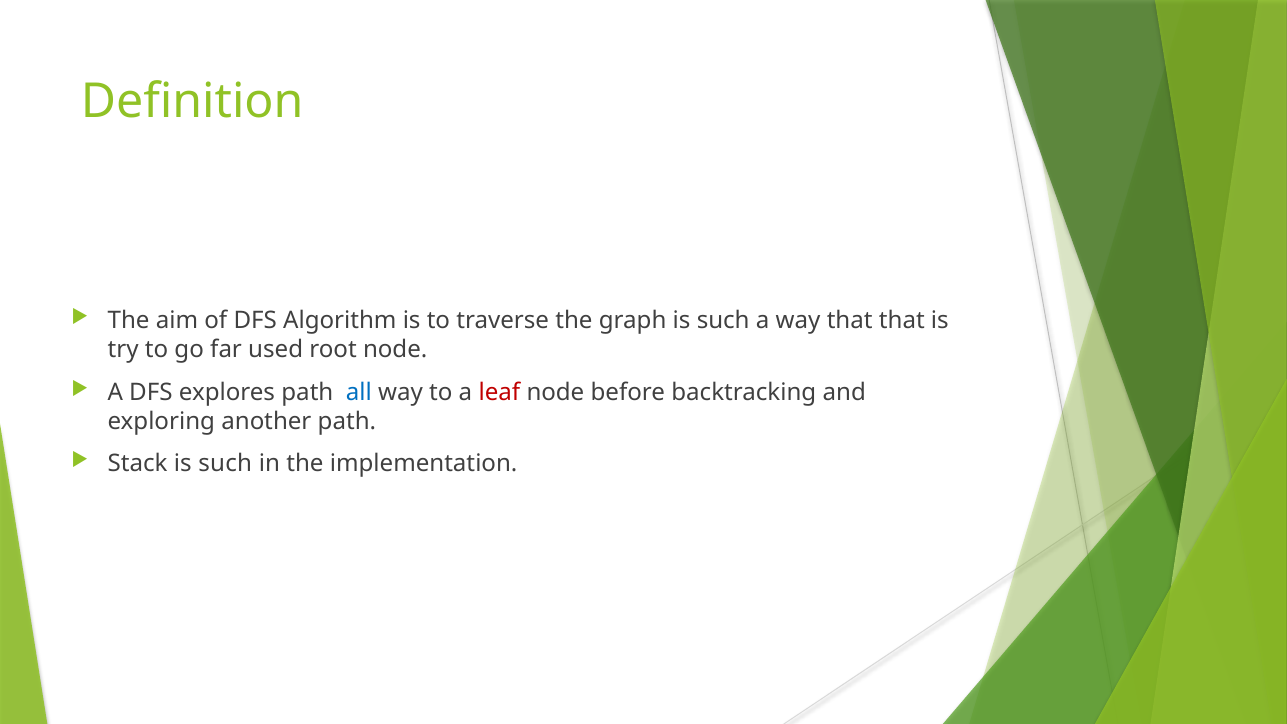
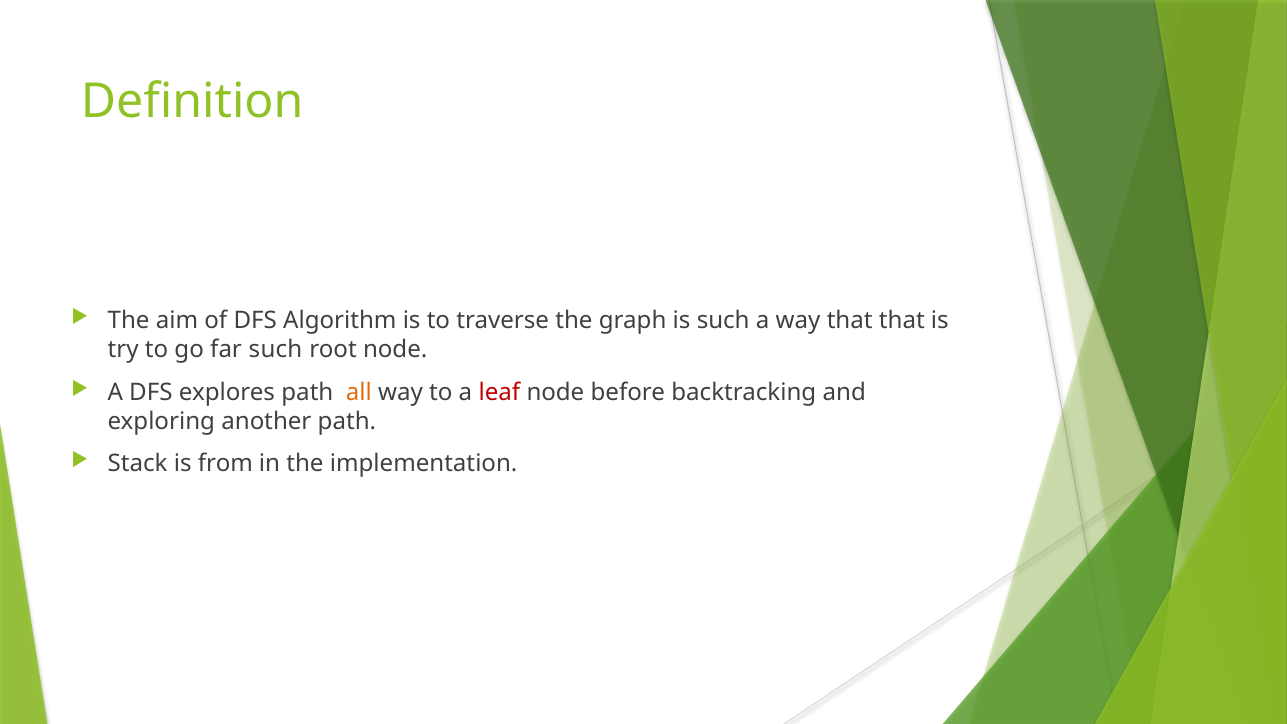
far used: used -> such (276, 350)
all colour: blue -> orange (359, 392)
Stack is such: such -> from (225, 464)
